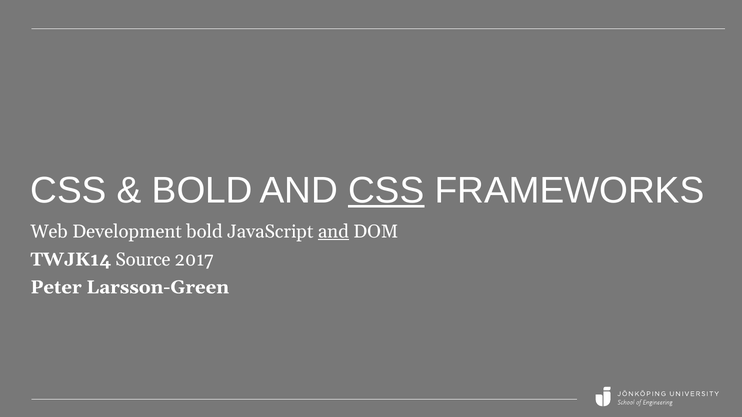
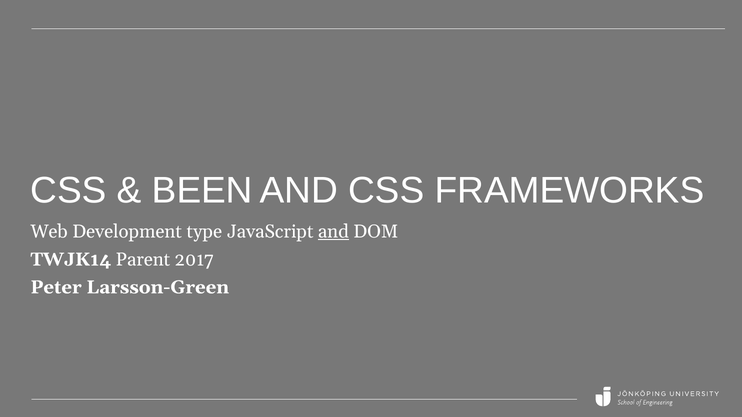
BOLD: BOLD -> BEEN (202, 191)
CSS underline: present -> none (386, 191)
Development bold: bold -> type (204, 232)
Source: Source -> Parent (143, 260)
